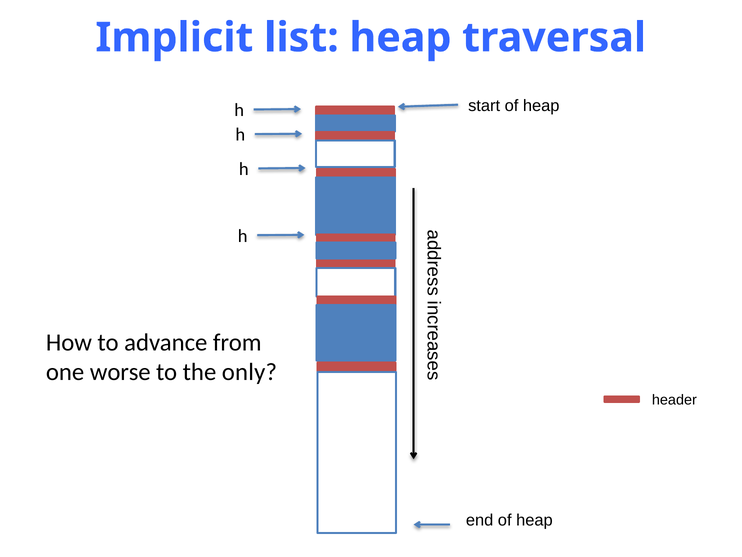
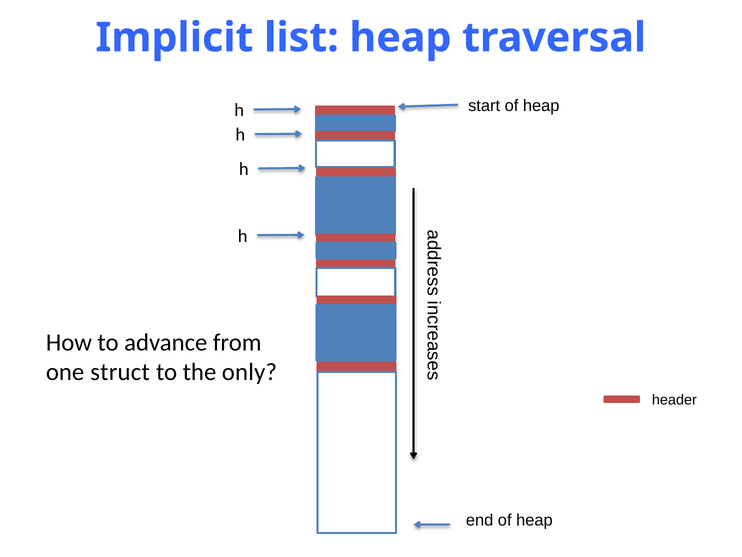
worse: worse -> struct (120, 372)
